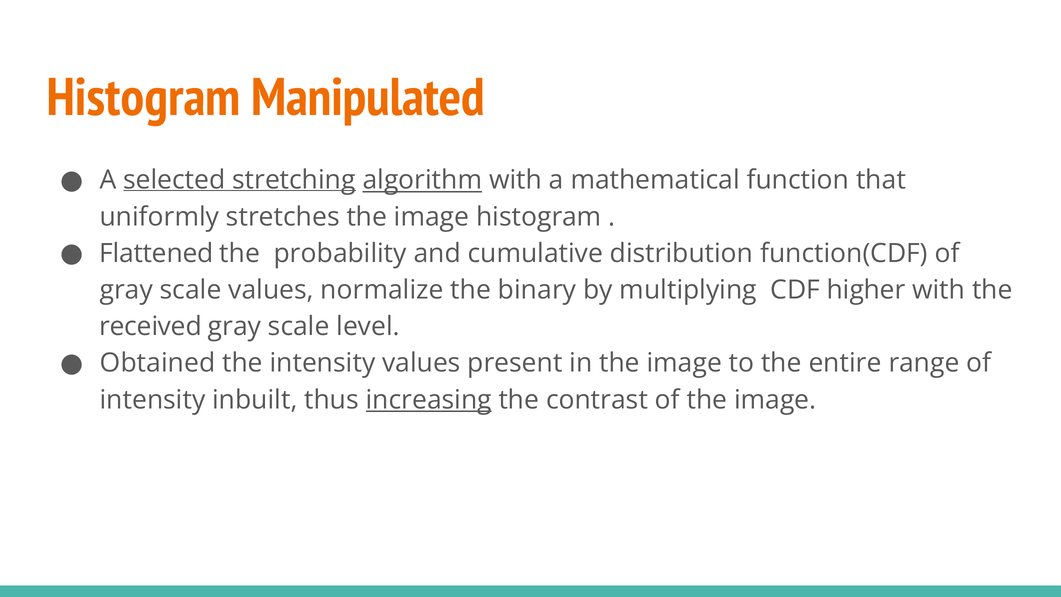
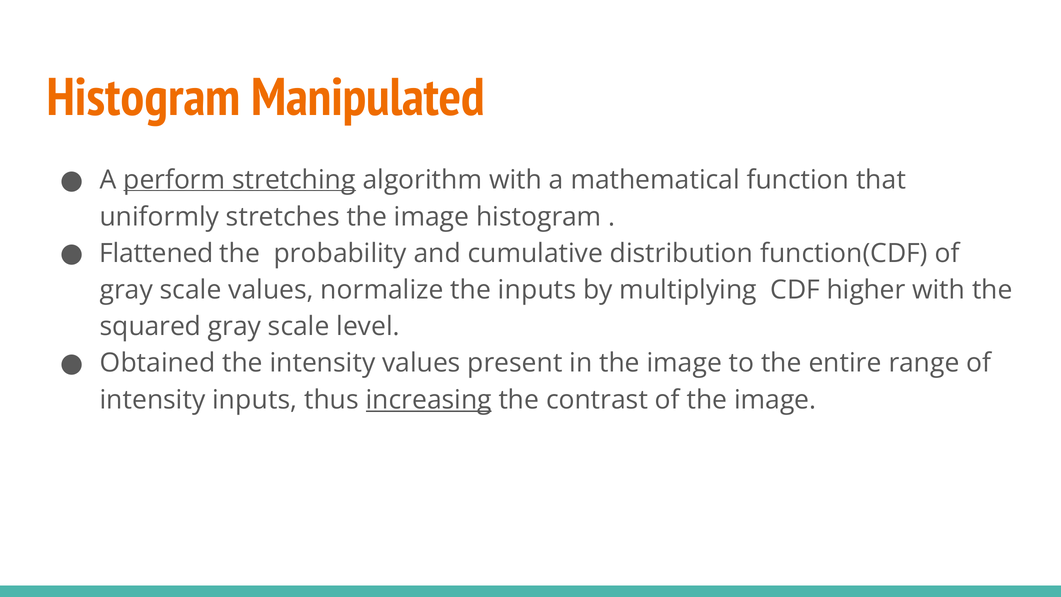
selected: selected -> perform (174, 180)
algorithm underline: present -> none (422, 180)
the binary: binary -> inputs (537, 290)
received: received -> squared (150, 326)
intensity inbuilt: inbuilt -> inputs (255, 400)
